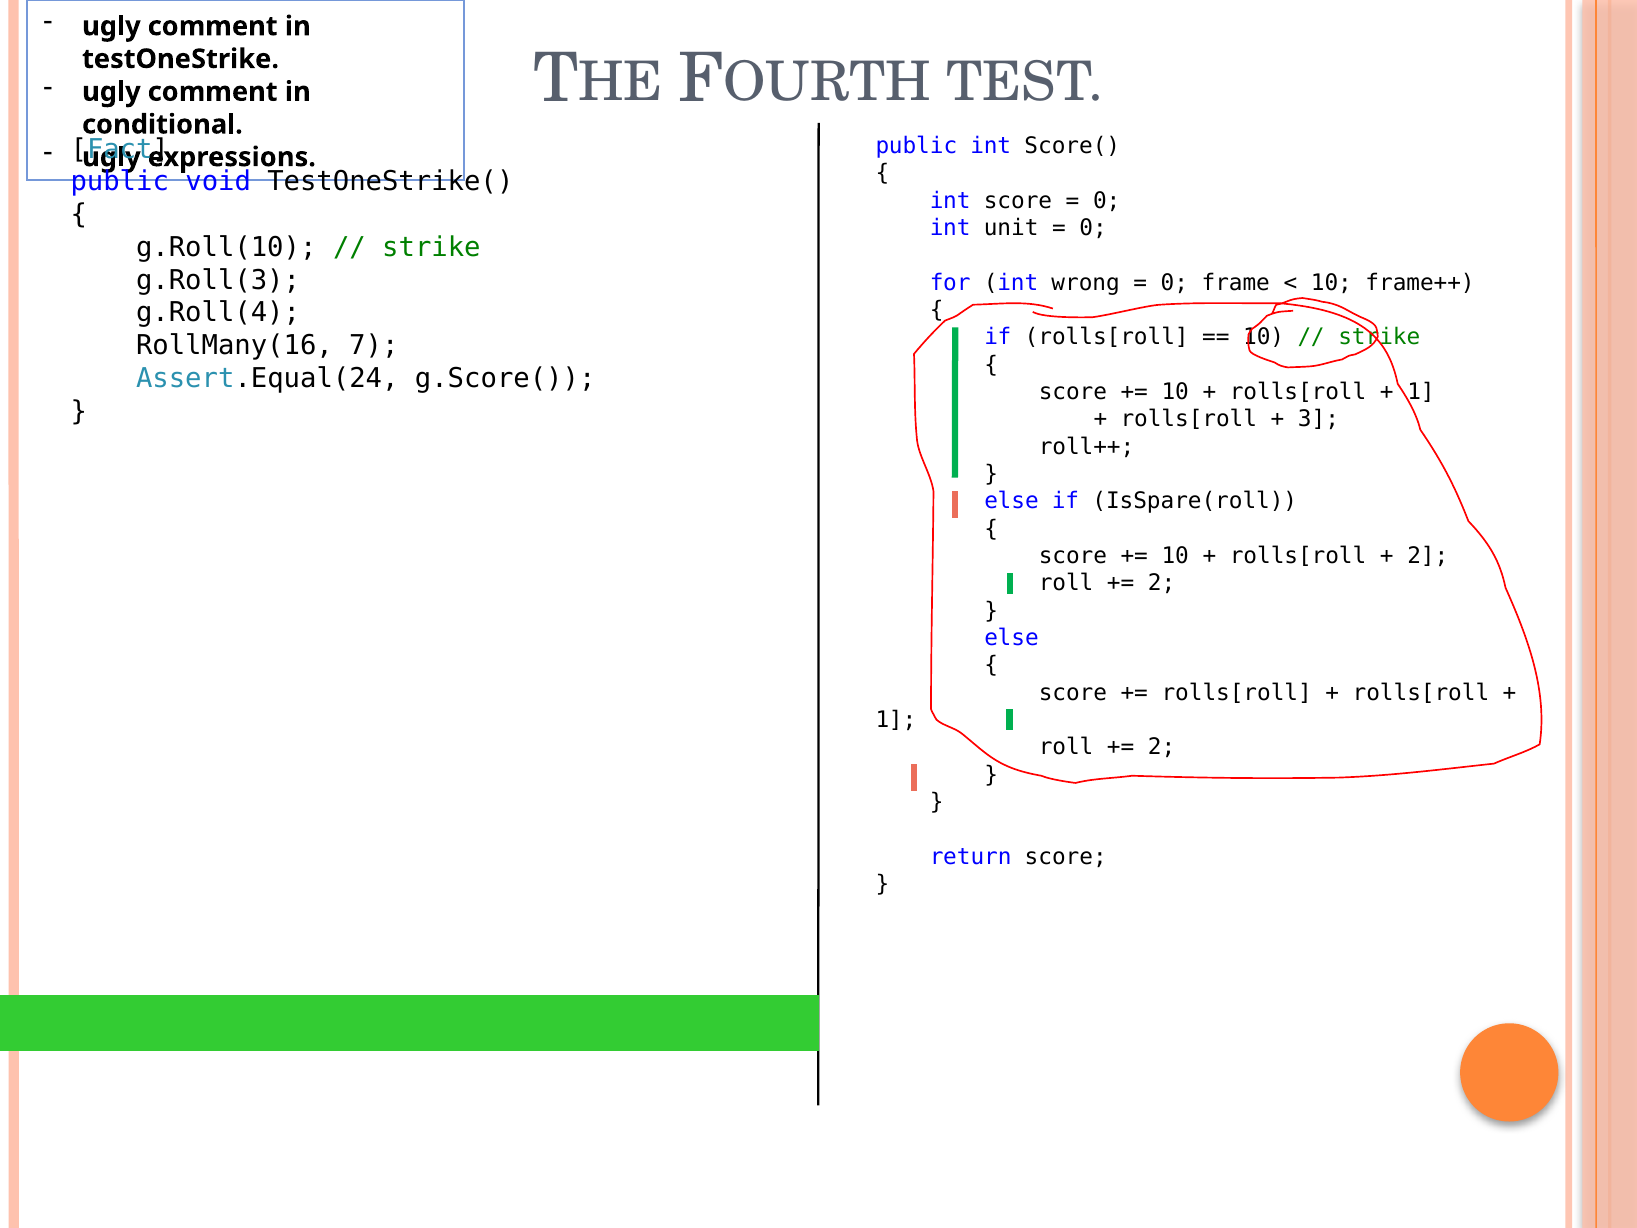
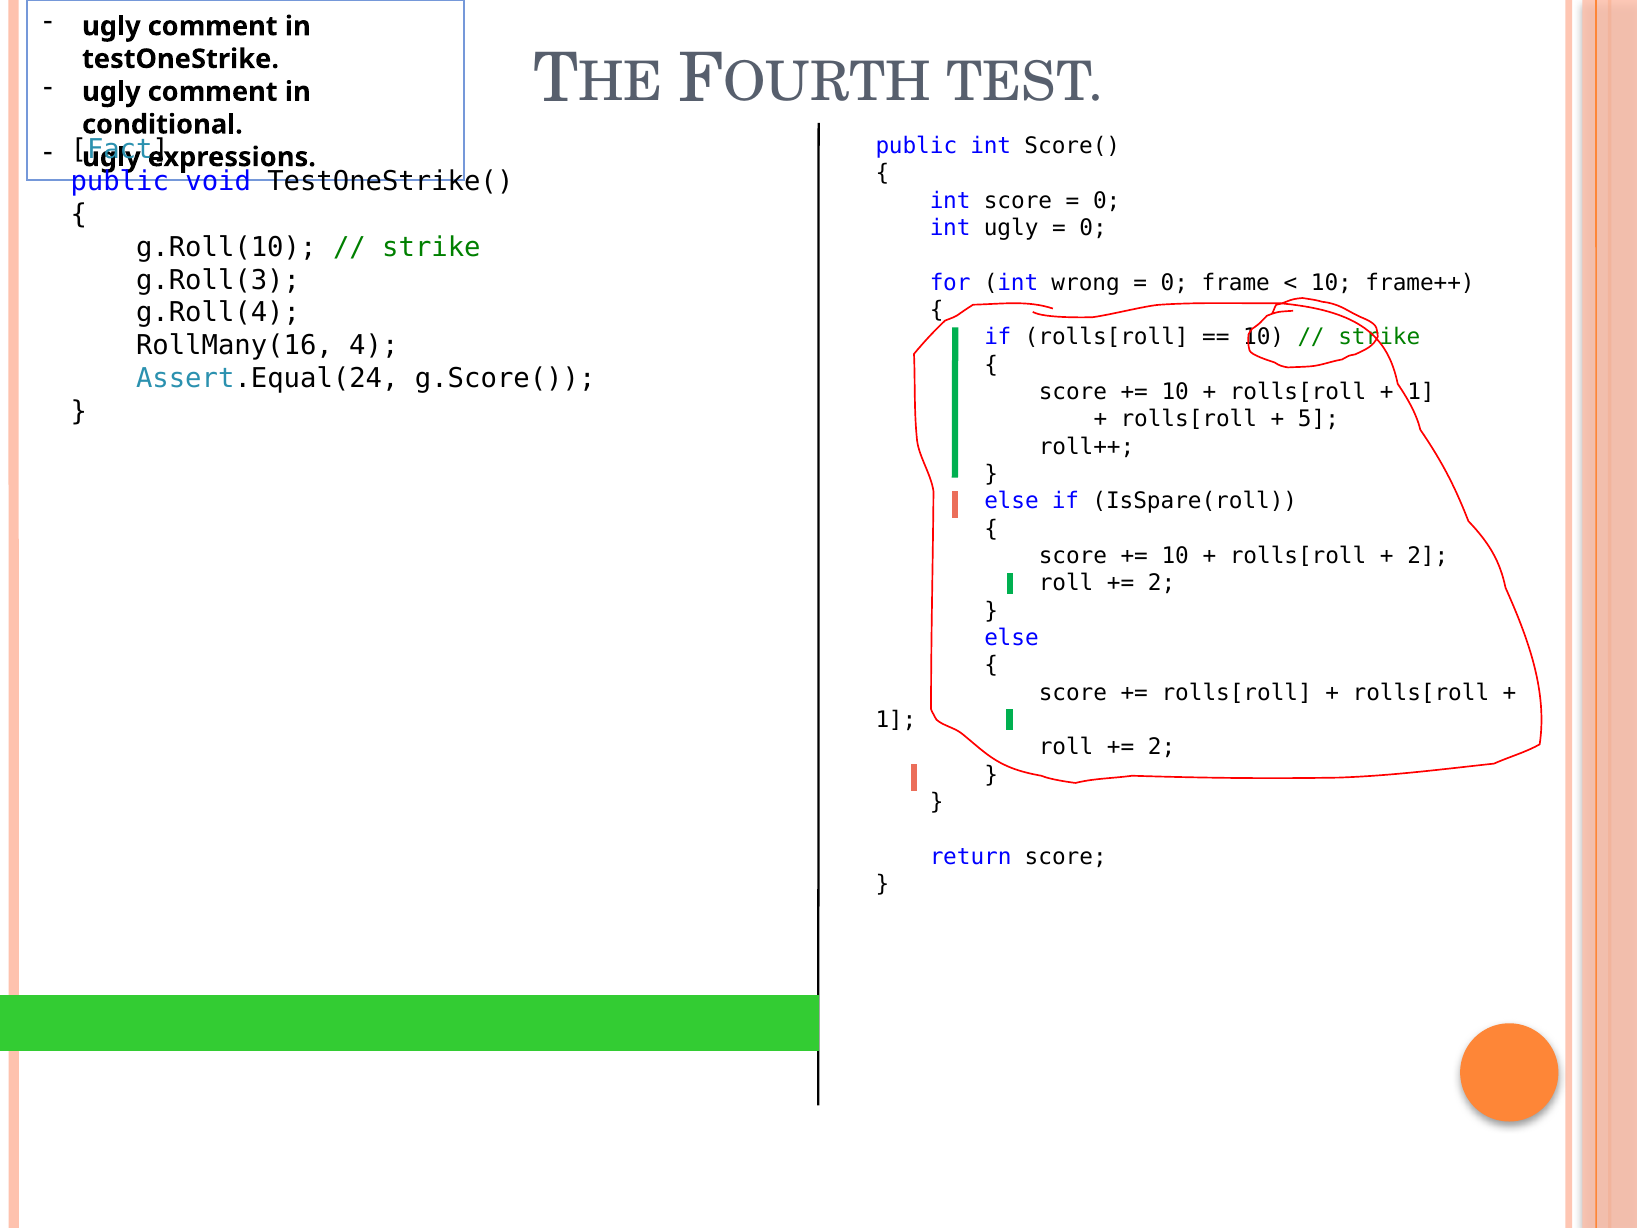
int unit: unit -> ugly (1011, 228)
7: 7 -> 4 (374, 345)
3: 3 -> 5 (1319, 419)
